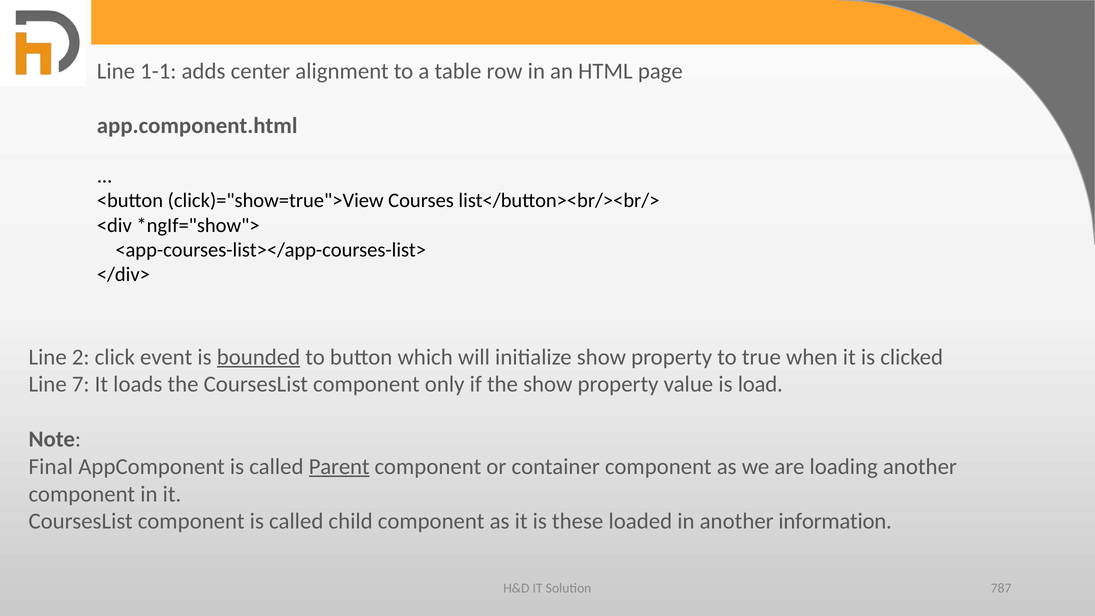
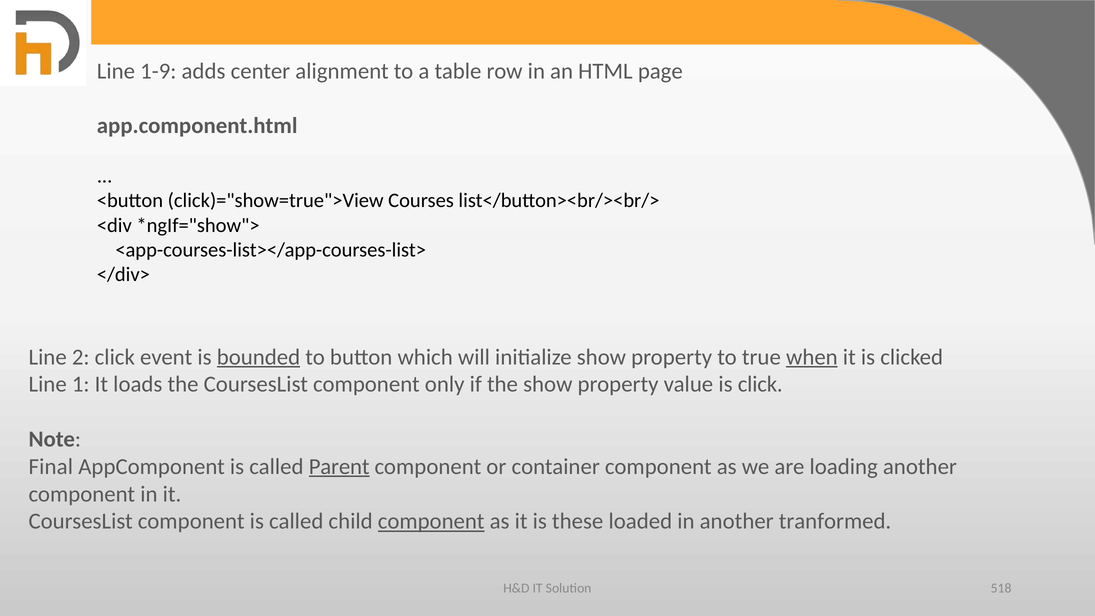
1-1: 1-1 -> 1-9 (158, 71)
when underline: none -> present (812, 357)
7: 7 -> 1 (81, 384)
is load: load -> click (760, 384)
component underline: none -> present (431, 521)
information: information -> tranformed (835, 521)
787: 787 -> 518 (1001, 588)
